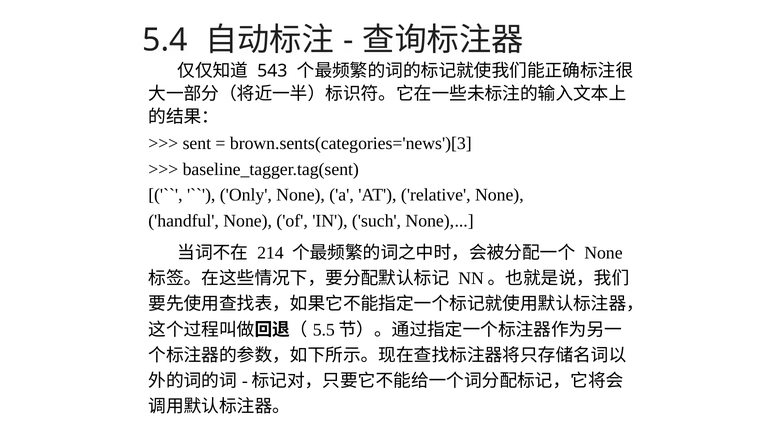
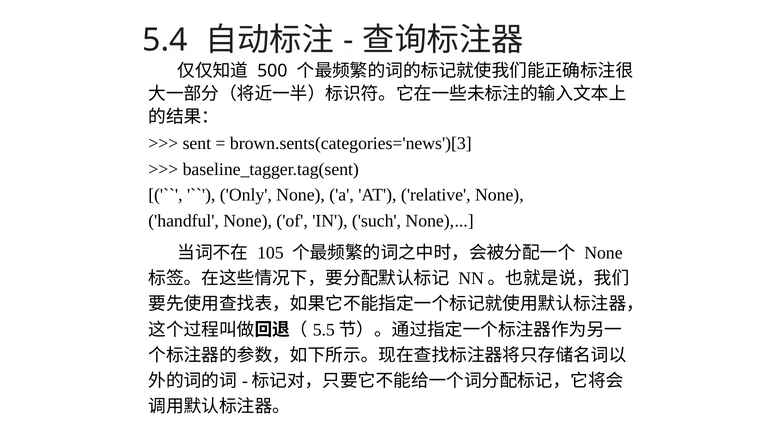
543: 543 -> 500 (272, 71)
214: 214 -> 105 (270, 253)
